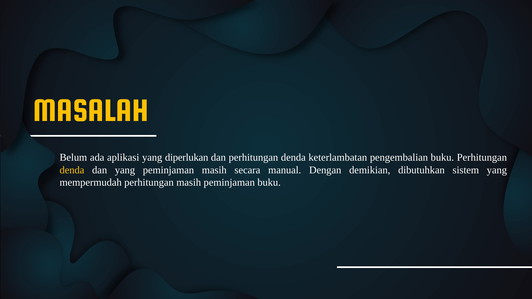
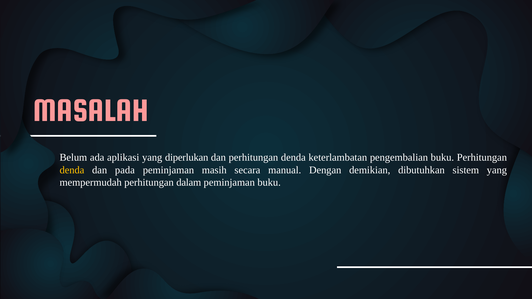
MASALAH colour: yellow -> pink (91, 110)
dan yang: yang -> pada (125, 170)
perhitungan masih: masih -> dalam (189, 183)
